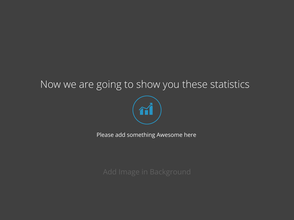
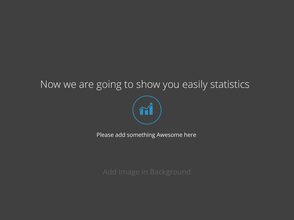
these: these -> easily (195, 85)
